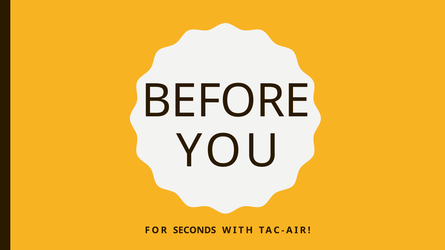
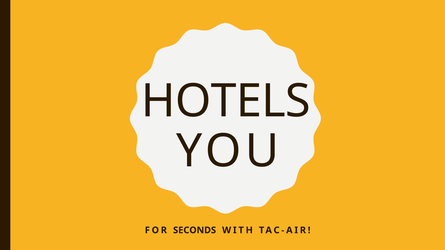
BEFORE: BEFORE -> HOTELS (226, 101)
